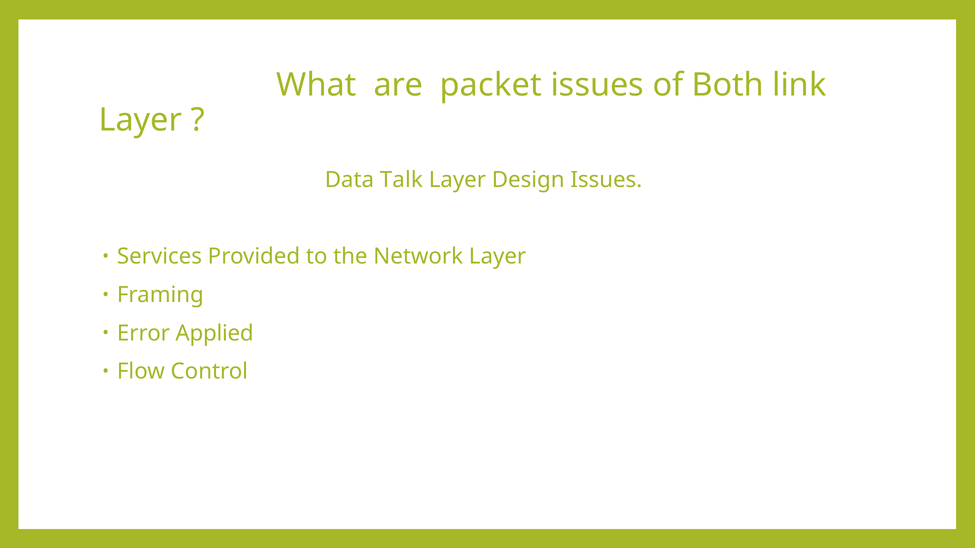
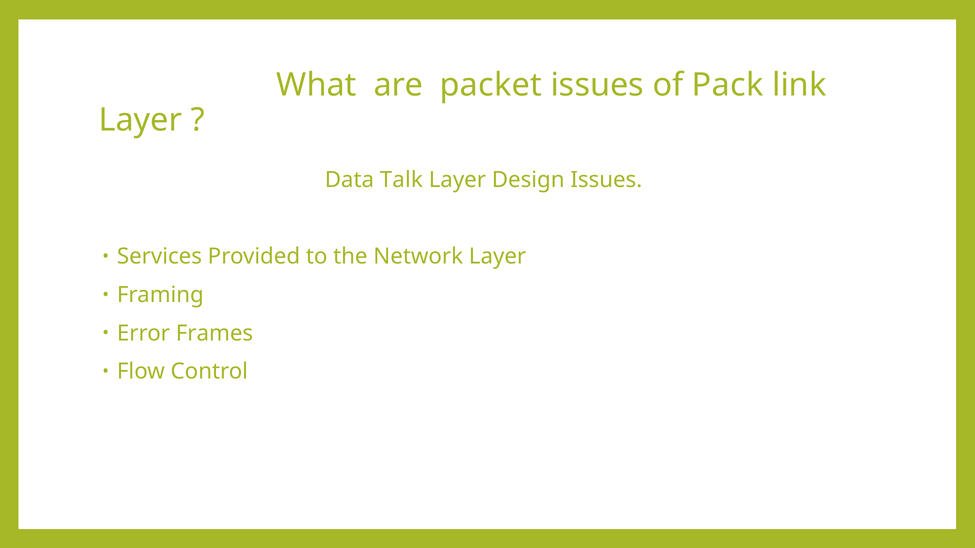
Both: Both -> Pack (728, 85)
Applied: Applied -> Frames (214, 333)
